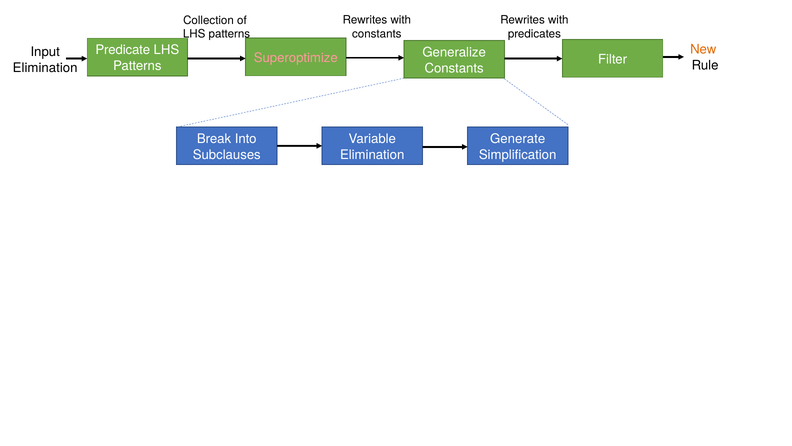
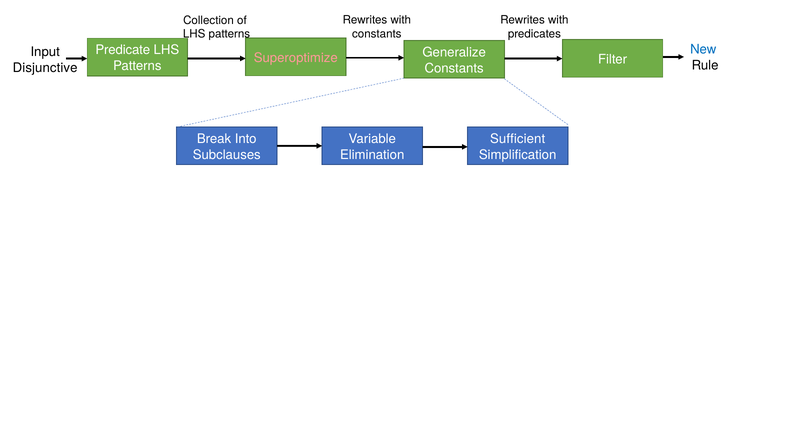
New colour: orange -> blue (703, 49)
Elimination: Elimination -> Disjunctive (45, 68)
Generate: Generate -> Sufficient (518, 139)
